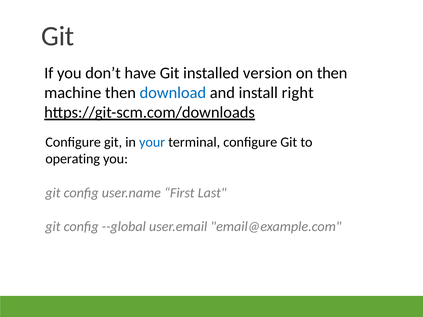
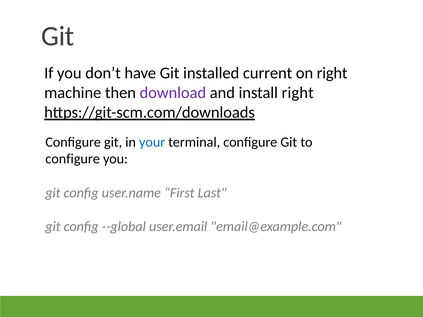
version: version -> current (268, 73)
on then: then -> right (332, 73)
download colour: blue -> purple (173, 93)
operating: operating -> configure (73, 159)
